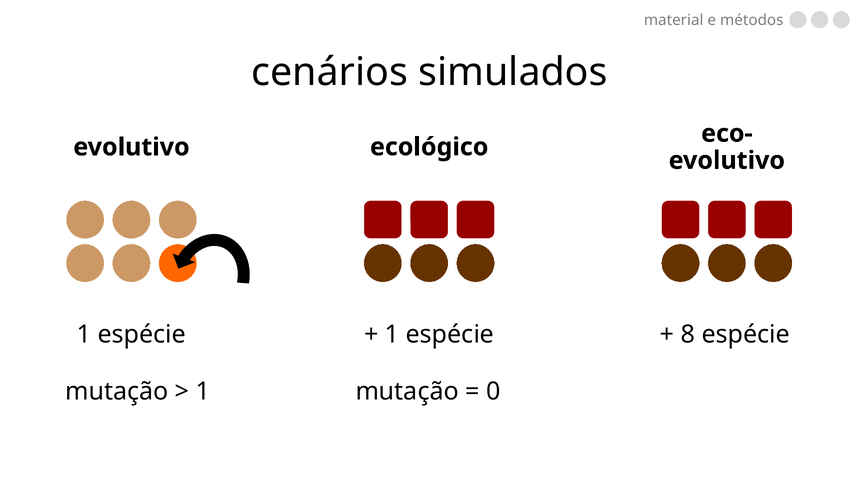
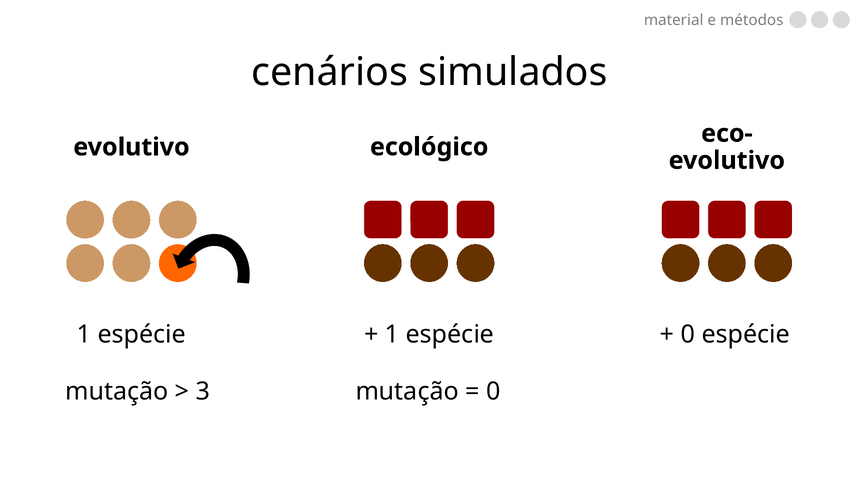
8: 8 -> 0 (688, 334)
1: 1 -> 3 (203, 391)
